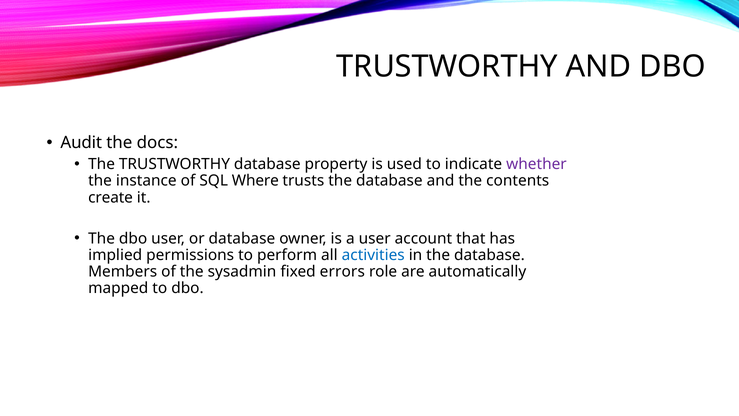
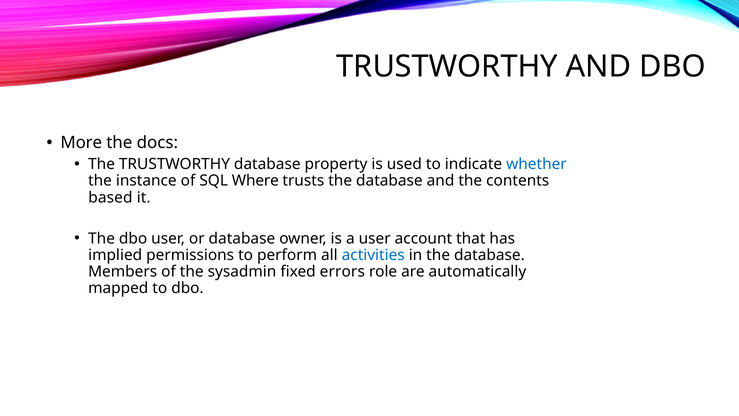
Audit: Audit -> More (81, 143)
whether colour: purple -> blue (536, 164)
create: create -> based (110, 197)
